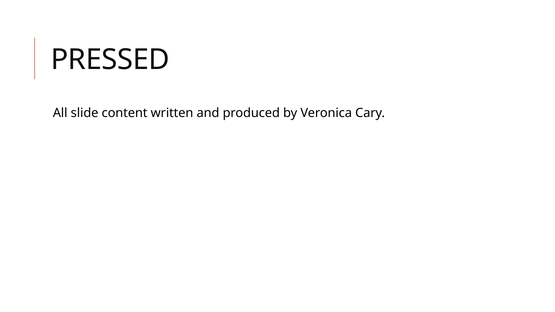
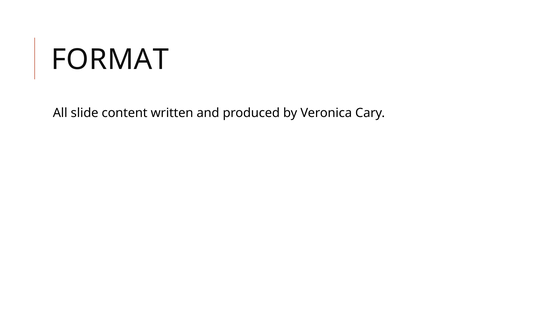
PRESSED: PRESSED -> FORMAT (110, 60)
